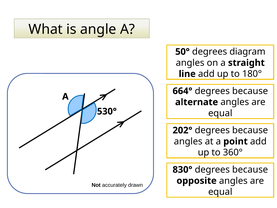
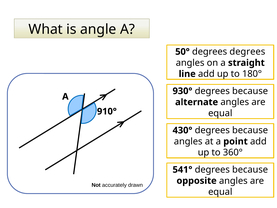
degrees diagram: diagram -> degrees (247, 52)
664°: 664° -> 930° (182, 91)
530°: 530° -> 910° (107, 111)
202°: 202° -> 430° (182, 130)
830°: 830° -> 541° (182, 169)
